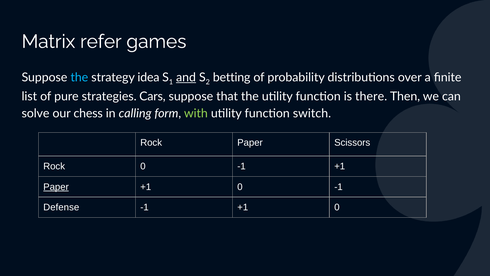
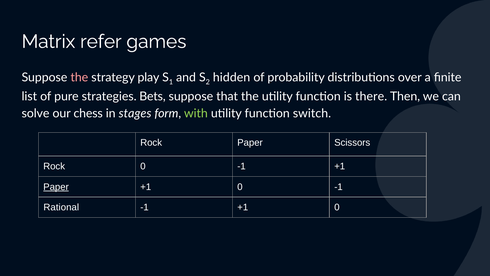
the colour: light blue -> pink (79, 77)
idea: idea -> play (148, 77)
and underline: present -> none (186, 77)
betting: betting -> hidden (232, 77)
Cars: Cars -> Bets (152, 96)
calling: calling -> stages (135, 113)
Defense: Defense -> Rational (61, 207)
